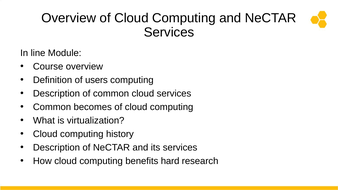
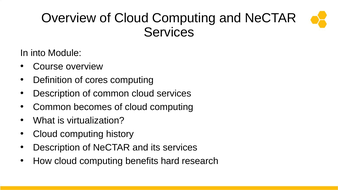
line: line -> into (38, 53)
users: users -> cores (96, 80)
